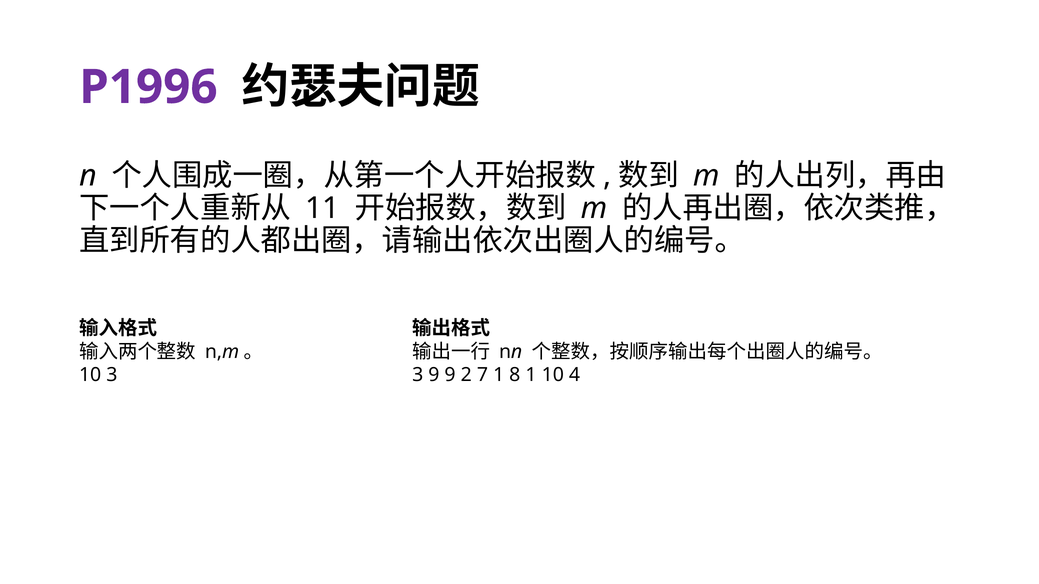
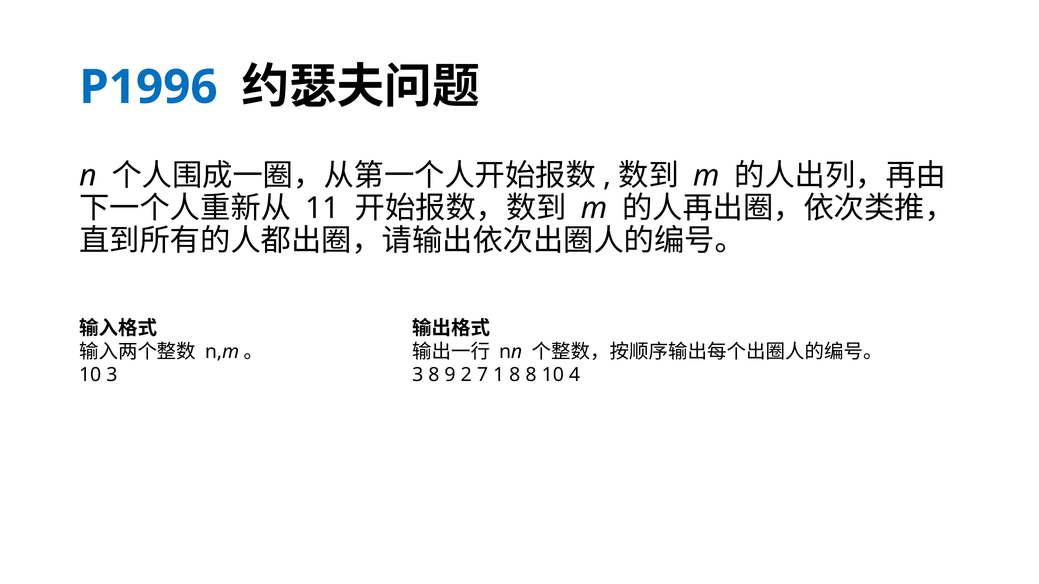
P1996 colour: purple -> blue (148, 87)
3 9: 9 -> 8 (434, 375)
8 1: 1 -> 8 (531, 375)
